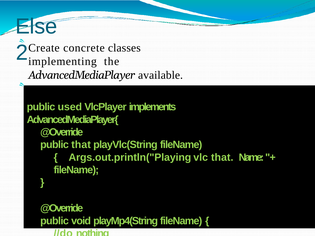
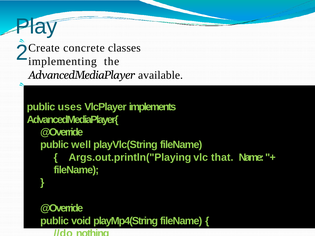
Else: Else -> Play (36, 26)
used: used -> uses (70, 107)
public that: that -> well (81, 145)
